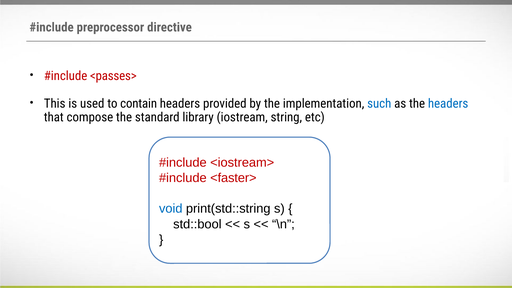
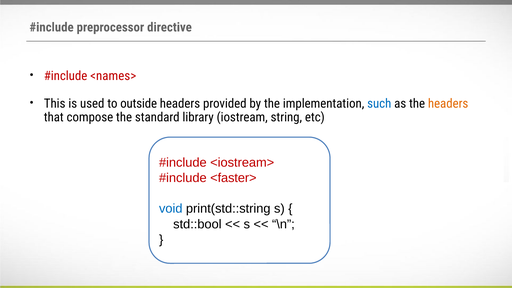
<passes>: <passes> -> <names> (113, 76)
contain: contain -> outside (139, 104)
headers colour: blue -> orange (448, 104)
